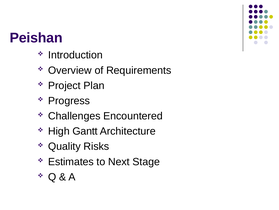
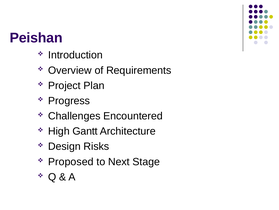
Quality: Quality -> Design (64, 146)
Estimates: Estimates -> Proposed (71, 161)
